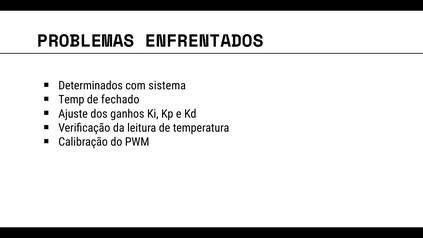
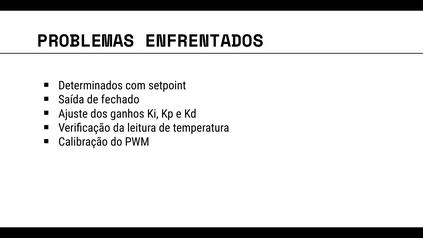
sistema: sistema -> setpoint (167, 86)
Temp: Temp -> Saída (71, 100)
